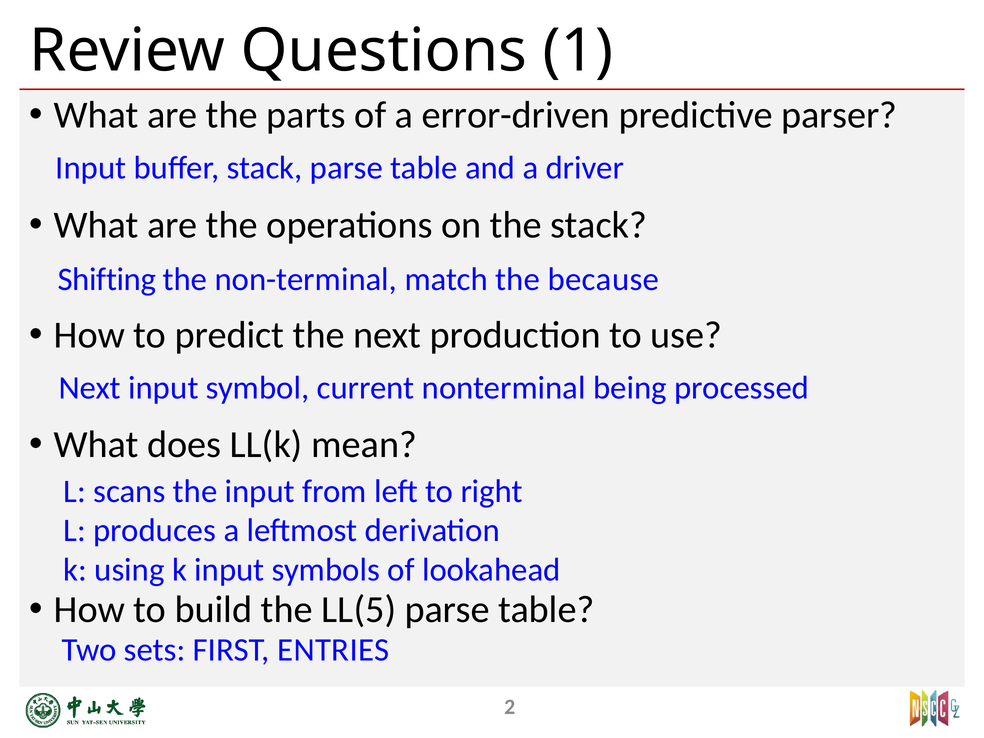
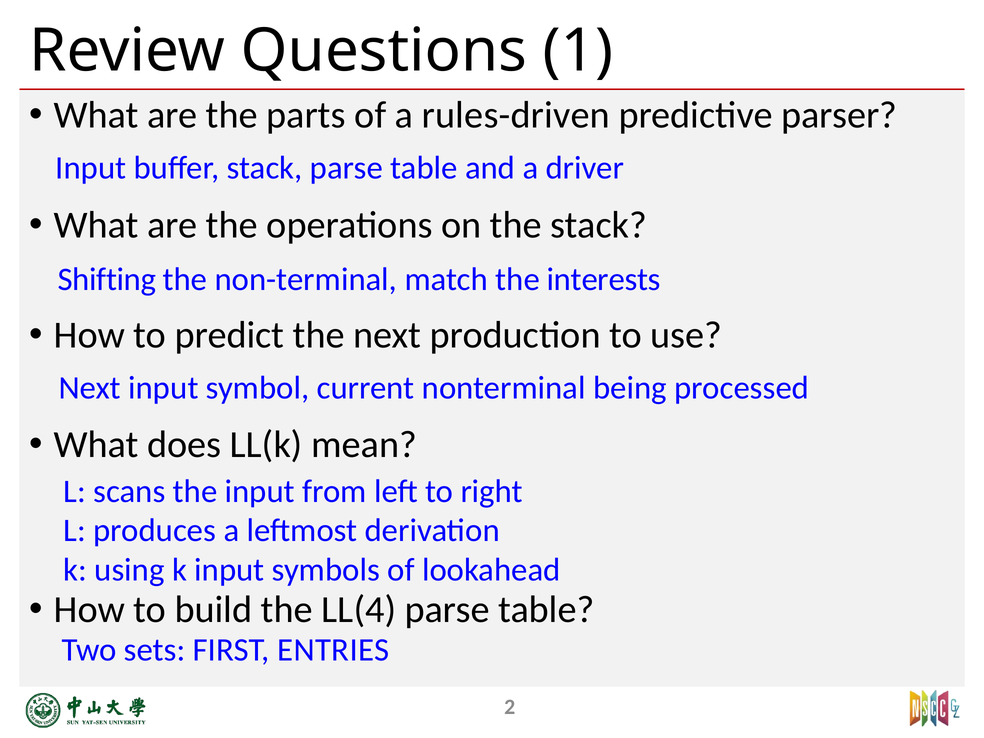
error-driven: error-driven -> rules-driven (516, 115)
because: because -> interests (604, 280)
LL(5: LL(5 -> LL(4 (359, 610)
